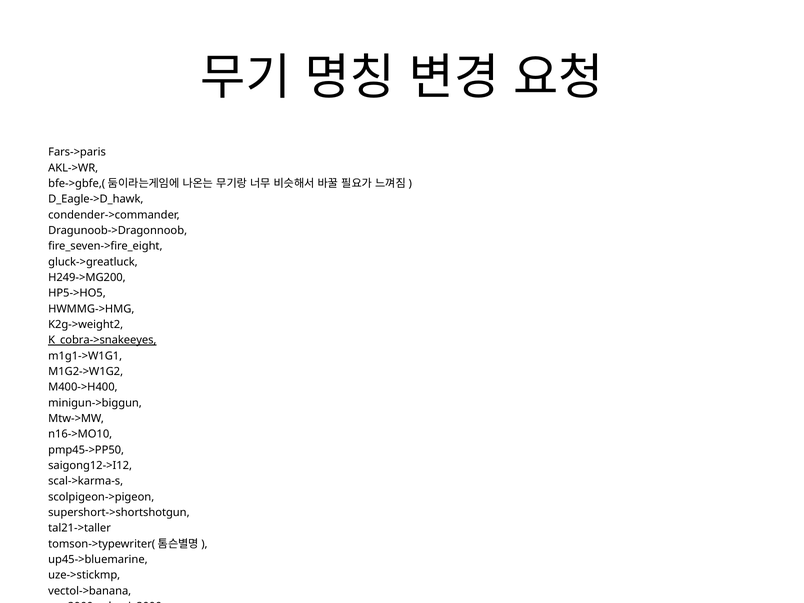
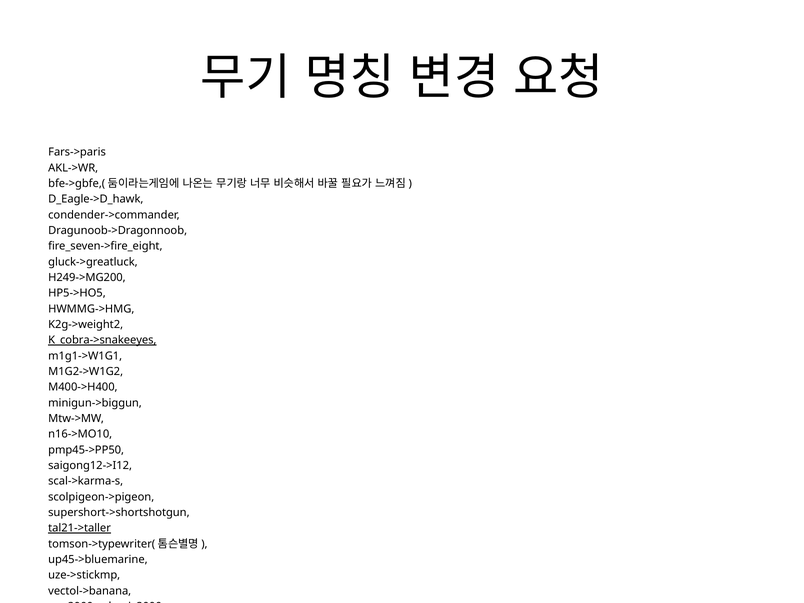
tal21->taller underline: none -> present (80, 528)
